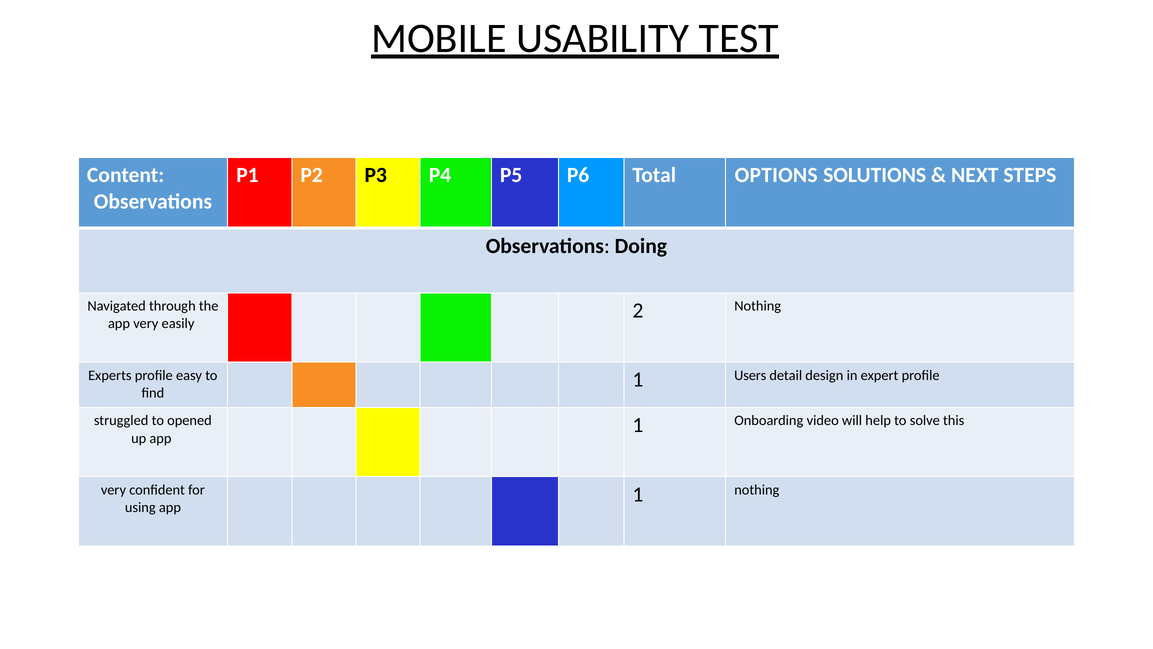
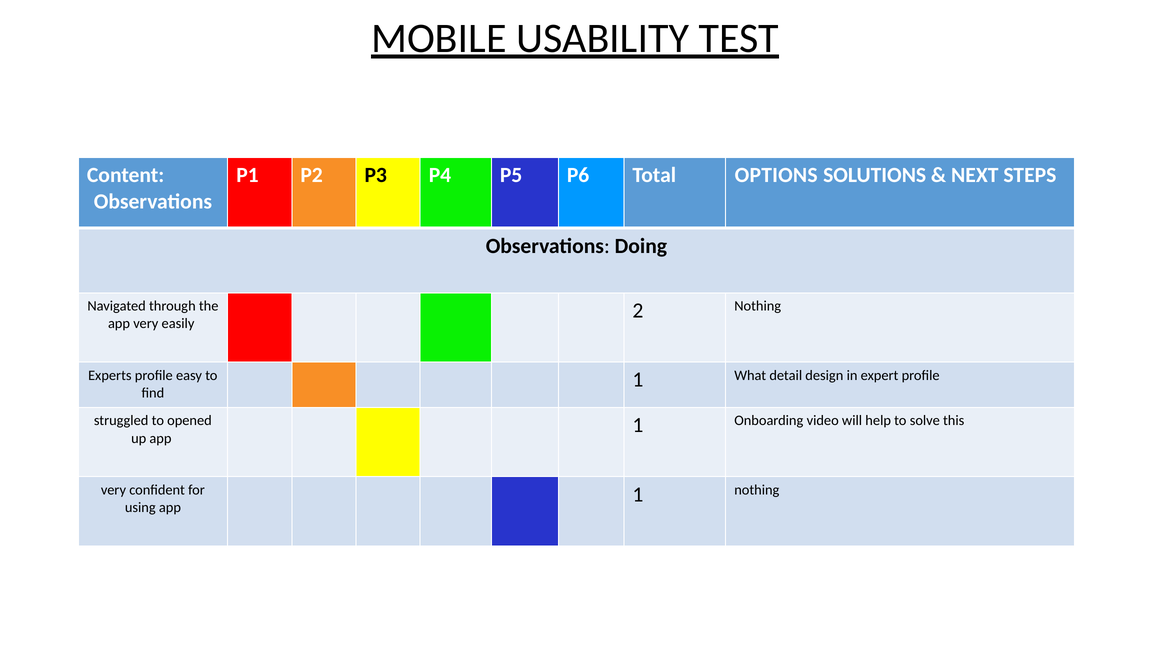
Users: Users -> What (750, 375)
